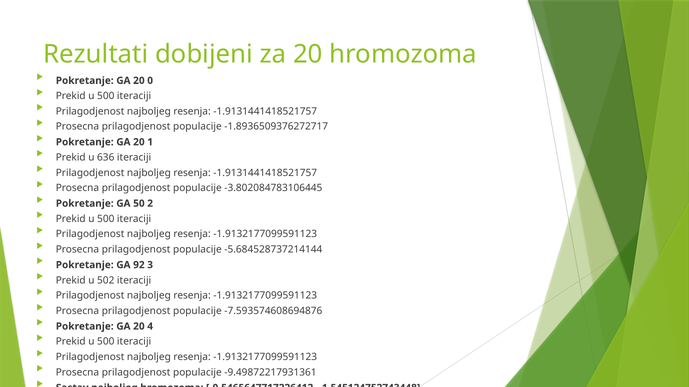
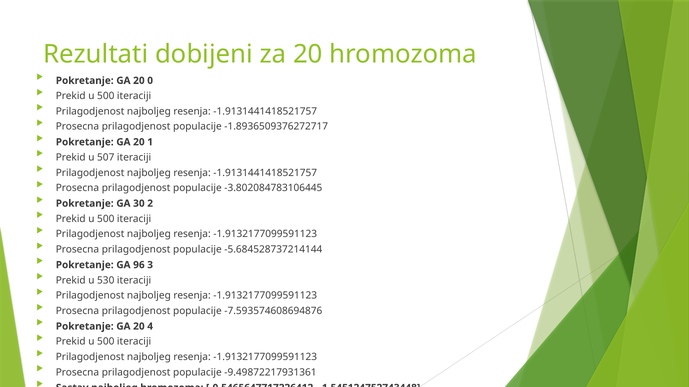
636: 636 -> 507 (106, 158)
50: 50 -> 30 (139, 204)
92: 92 -> 96 (139, 265)
502: 502 -> 530 (106, 281)
